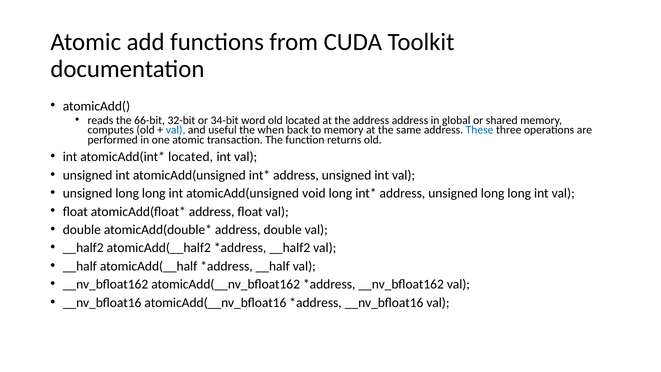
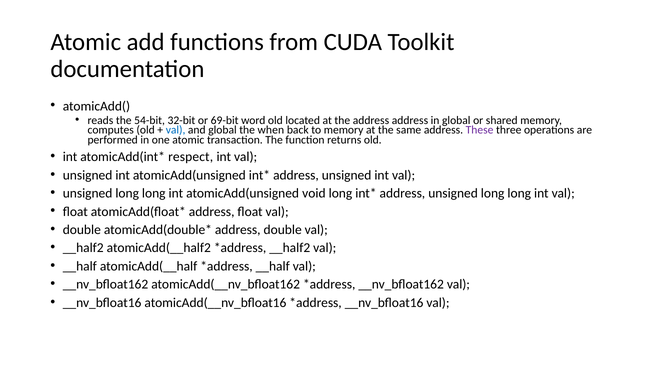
66-bit: 66-bit -> 54-bit (150, 120)
34-bit: 34-bit -> 69-bit (225, 120)
and useful: useful -> global (222, 130)
These colour: blue -> purple (480, 130)
located: located -> respect (191, 157)
